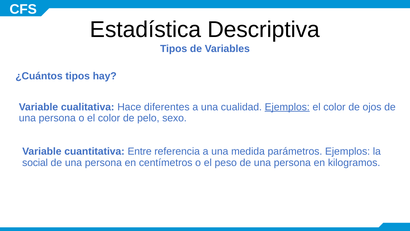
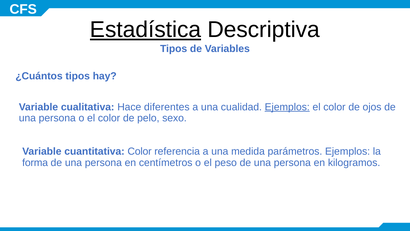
Estadística underline: none -> present (146, 30)
cuantitativa Entre: Entre -> Color (140, 151)
social: social -> forma (35, 162)
